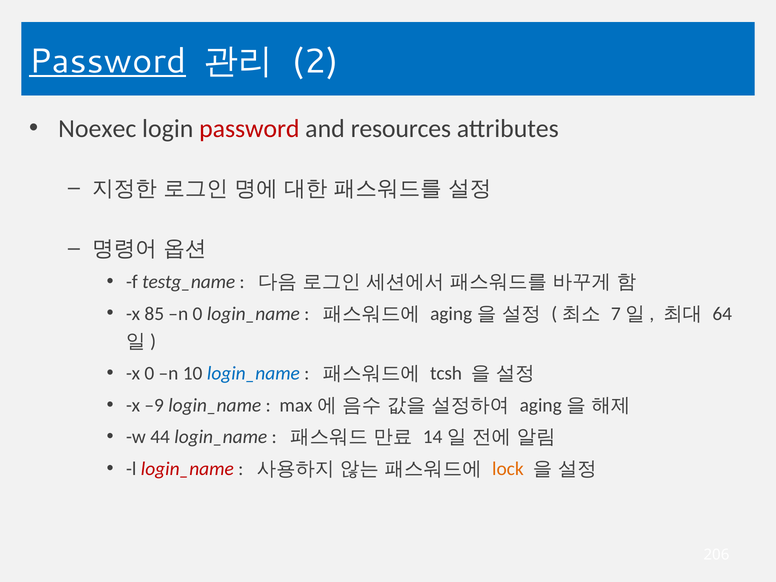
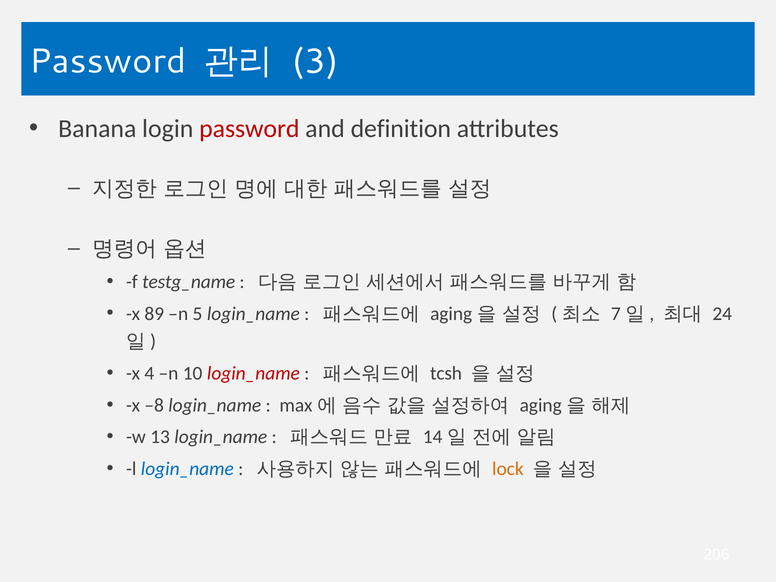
Password underline: present -> none (108, 61)
2: 2 -> 3 (315, 61)
Noexec: Noexec -> Banana (97, 129)
resources: resources -> definition (401, 129)
85: 85 -> 89 (154, 314)
n 0: 0 -> 5 (198, 314)
64: 64 -> 24 (722, 314)
x 0: 0 -> 4 (149, 373)
login_name colour: blue -> red (253, 373)
–9: –9 -> –8 (154, 405)
44: 44 -> 13 (160, 437)
login_name colour: red -> blue (187, 469)
